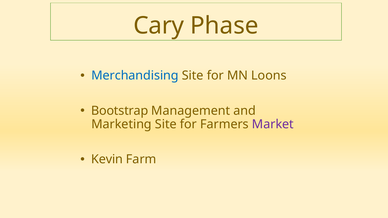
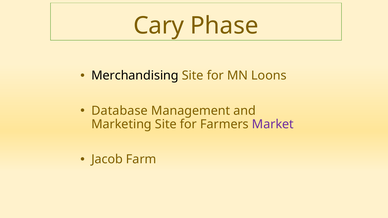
Merchandising colour: blue -> black (135, 76)
Bootstrap: Bootstrap -> Database (120, 111)
Kevin: Kevin -> Jacob (107, 160)
